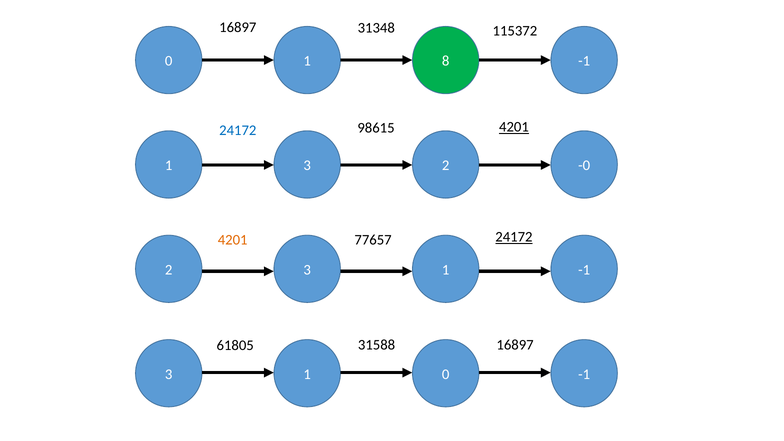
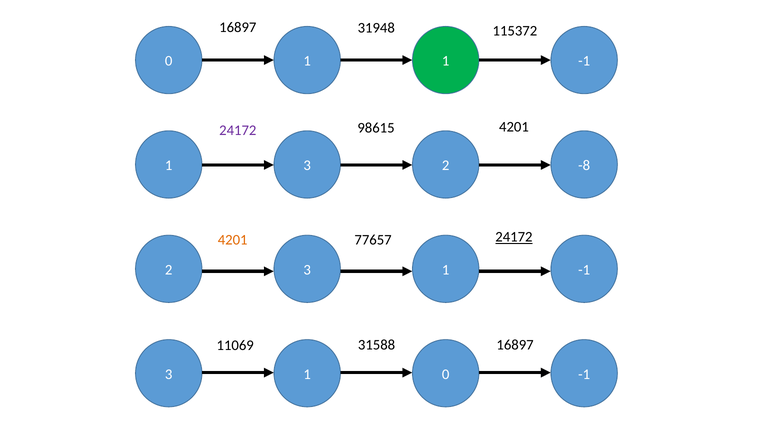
31348: 31348 -> 31948 (376, 28)
1 8: 8 -> 1 (446, 61)
24172 colour: blue -> purple (238, 130)
4201 underline: present -> none (514, 127)
-0: -0 -> -8 (584, 165)
61805: 61805 -> 11069 (235, 345)
